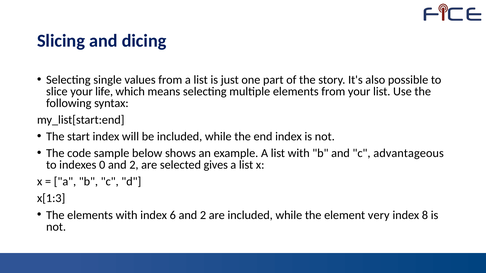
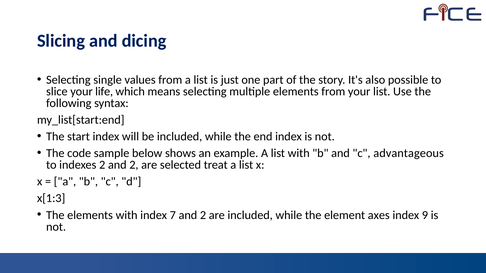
indexes 0: 0 -> 2 (102, 165)
gives: gives -> treat (216, 165)
6: 6 -> 7 (173, 215)
very: very -> axes (379, 215)
8: 8 -> 9 (425, 215)
